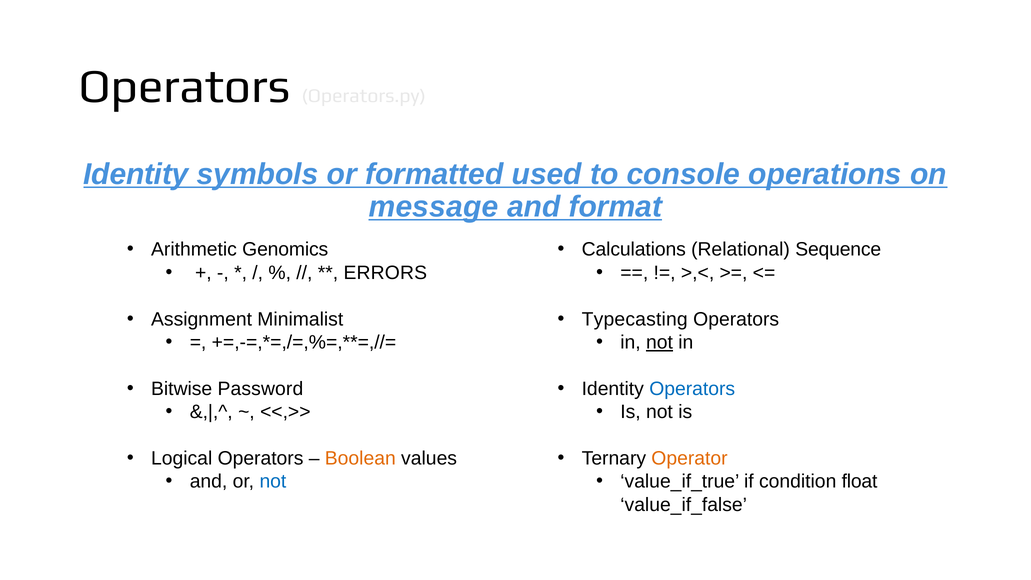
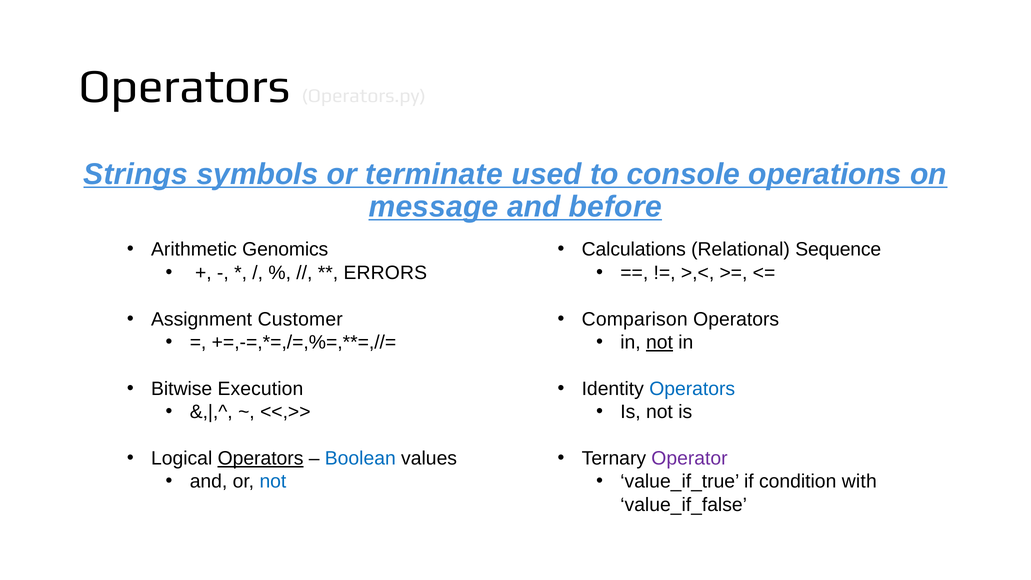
Identity: Identity -> Strings (136, 174)
formatted: formatted -> terminate (434, 174)
format: format -> before (615, 207)
Minimalist: Minimalist -> Customer (300, 319)
Typecasting: Typecasting -> Comparison (635, 319)
Password: Password -> Execution (260, 389)
Operators underline: none -> present (261, 458)
Boolean colour: orange -> blue (360, 458)
Operator colour: orange -> purple (689, 458)
float: float -> with (859, 482)
